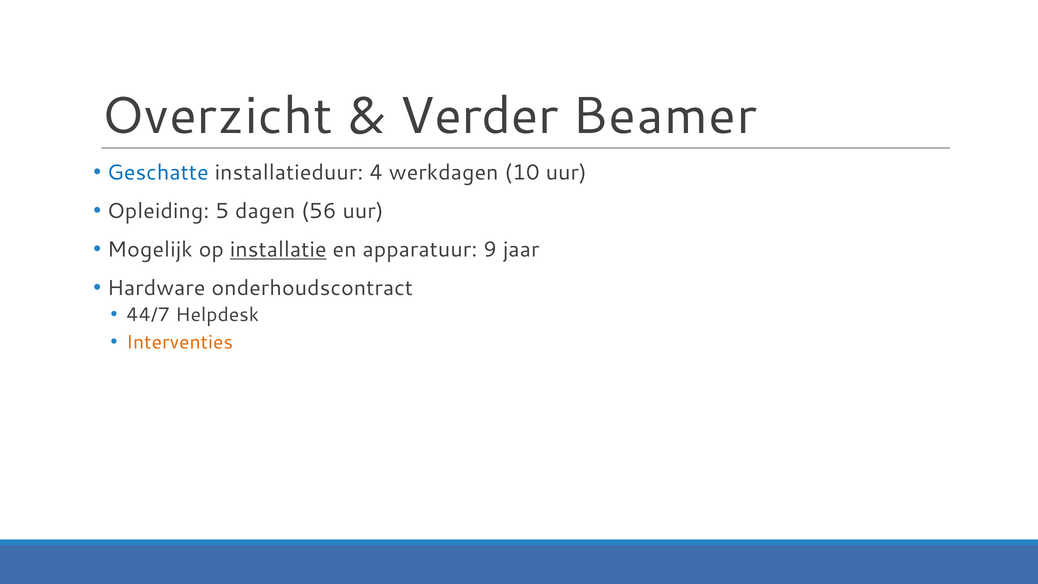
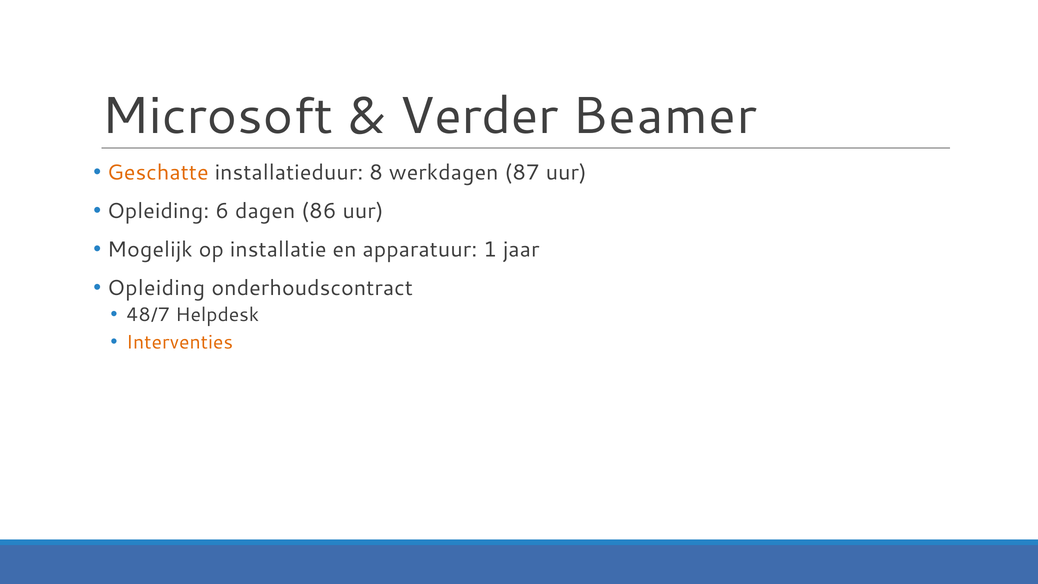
Overzicht: Overzicht -> Microsoft (217, 116)
Geschatte colour: blue -> orange (158, 173)
4: 4 -> 8 (376, 173)
10: 10 -> 87 (522, 173)
5: 5 -> 6 (222, 211)
56: 56 -> 86 (319, 211)
installatie underline: present -> none (278, 250)
9: 9 -> 1 (490, 250)
Hardware: Hardware -> Opleiding (156, 288)
44/7: 44/7 -> 48/7 (148, 315)
